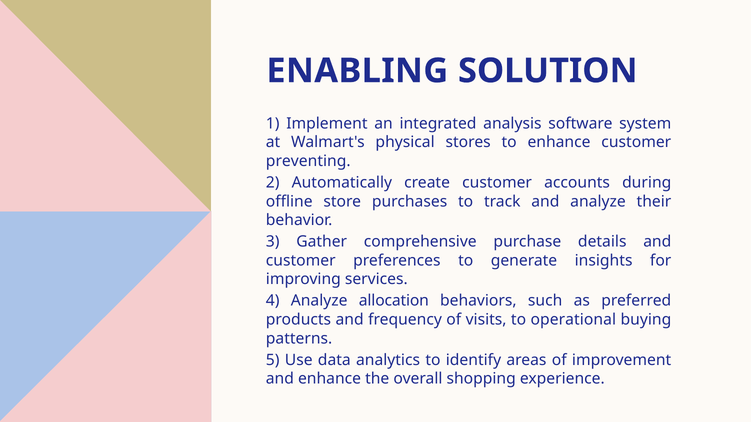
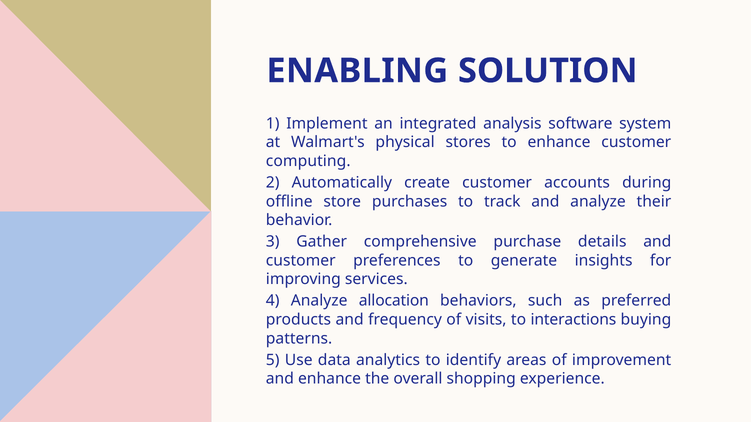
preventing: preventing -> computing (308, 161)
operational: operational -> interactions (573, 320)
